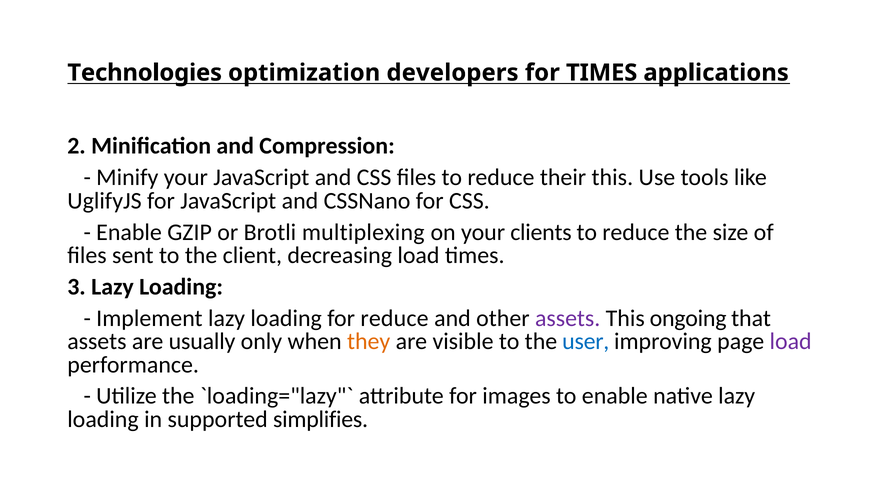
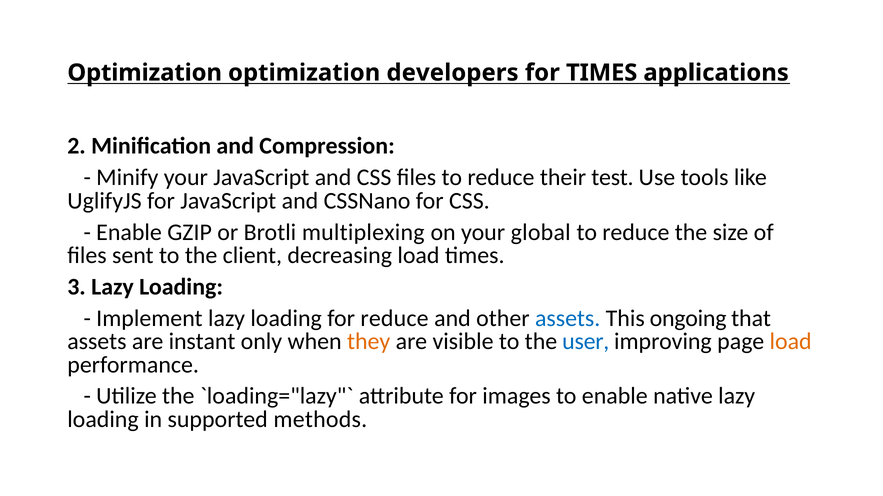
Technologies: Technologies -> Optimization (145, 73)
their this: this -> test (613, 178)
clients: clients -> global (541, 232)
assets colour: purple -> blue (568, 319)
usually: usually -> instant (202, 342)
load colour: purple -> orange (791, 342)
simplifies: simplifies -> methods (320, 420)
